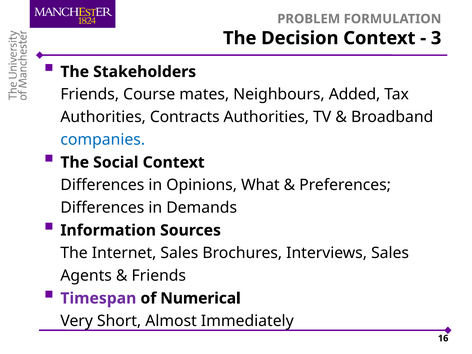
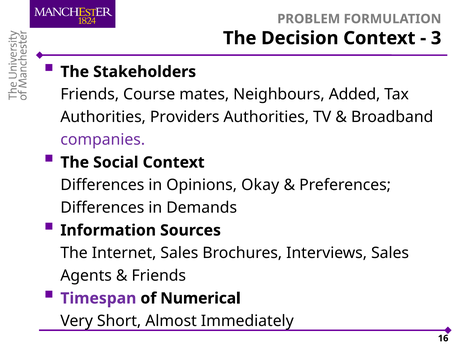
Contracts: Contracts -> Providers (185, 117)
companies colour: blue -> purple (103, 140)
What: What -> Okay (260, 185)
